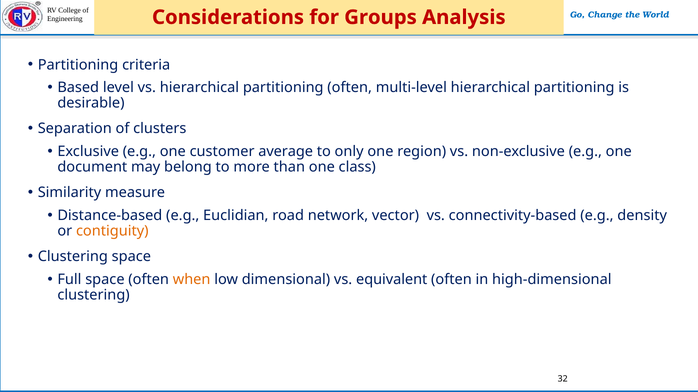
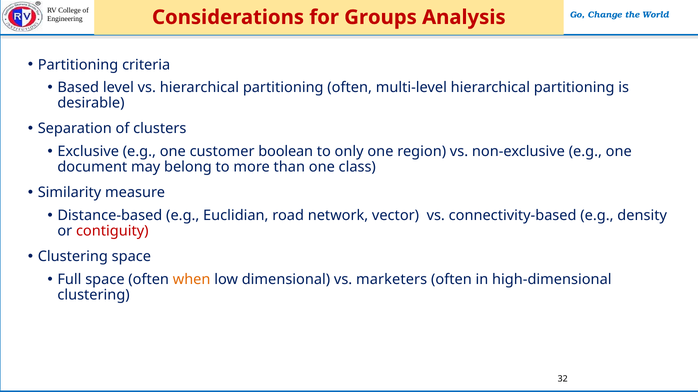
average: average -> boolean (286, 152)
contiguity colour: orange -> red (112, 231)
equivalent: equivalent -> marketers (392, 280)
